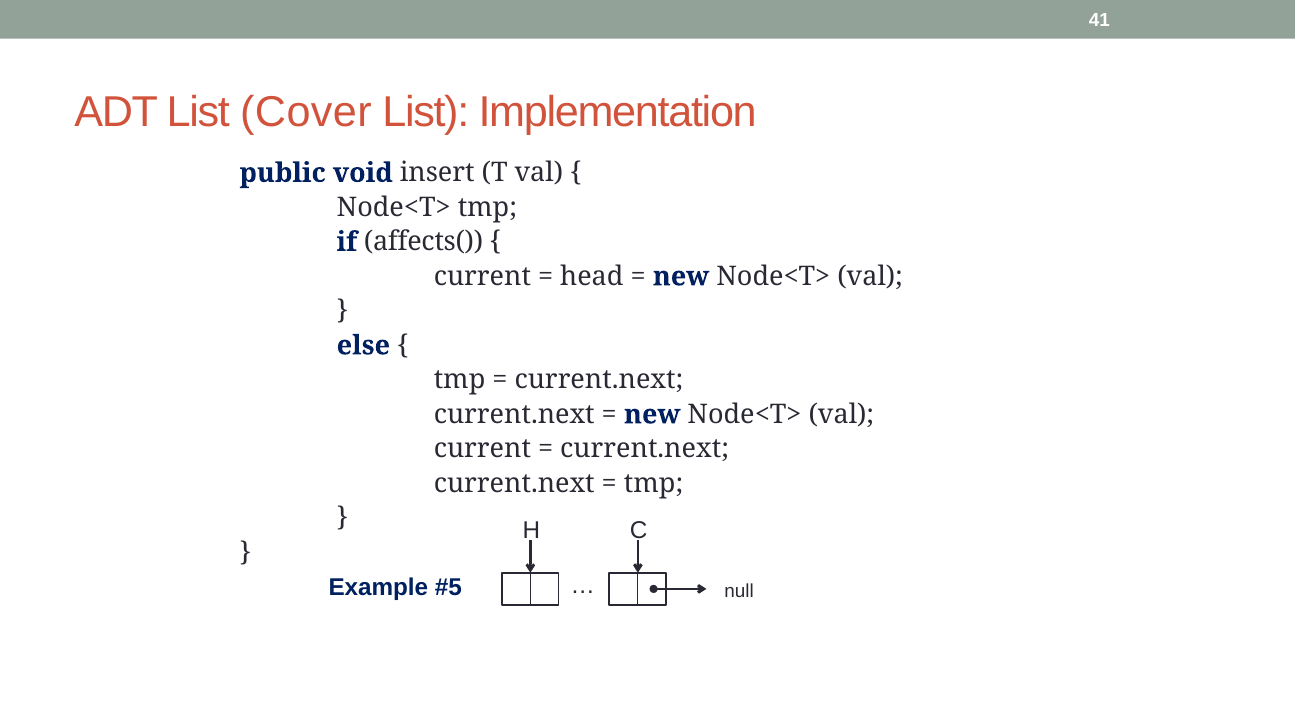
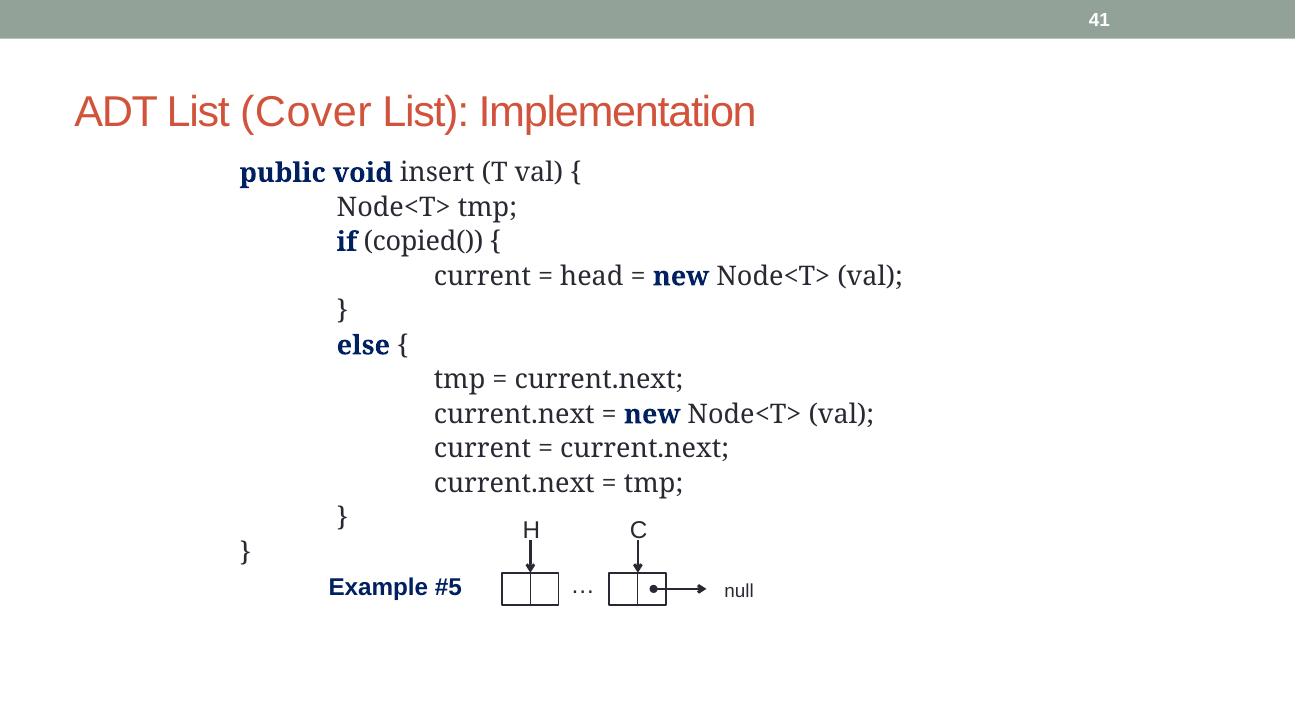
affects(: affects( -> copied( (424, 242)
